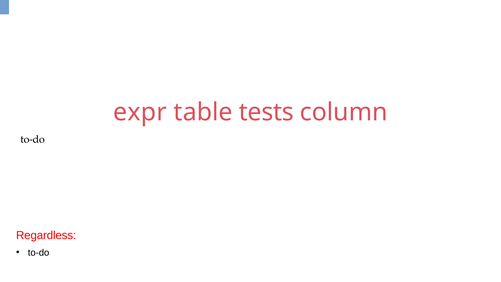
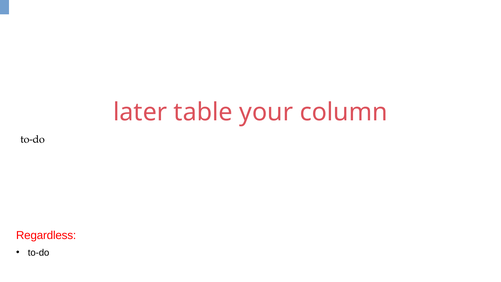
expr: expr -> later (140, 112)
tests: tests -> your (266, 112)
